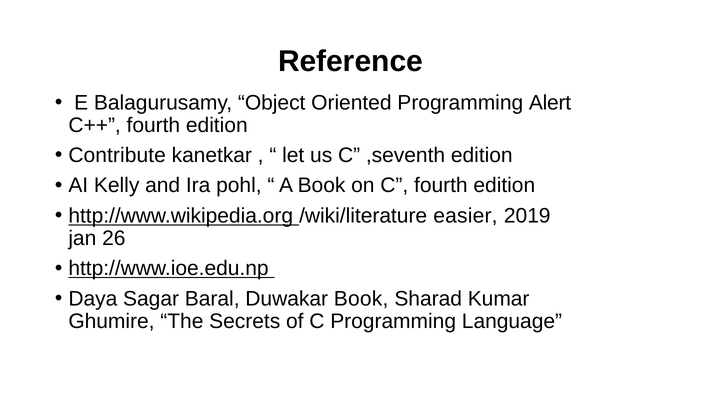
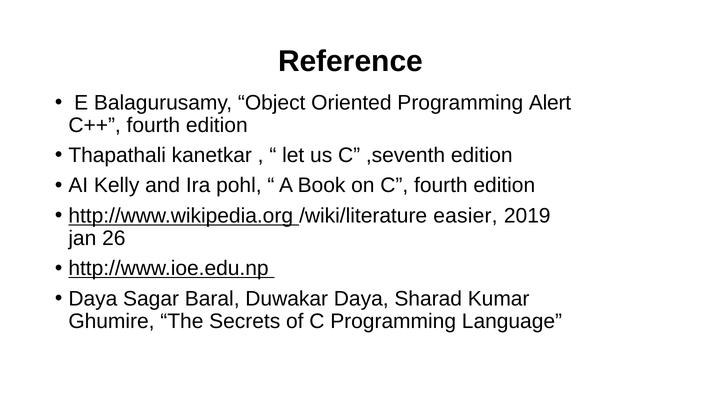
Contribute: Contribute -> Thapathali (117, 155)
Duwakar Book: Book -> Daya (361, 299)
